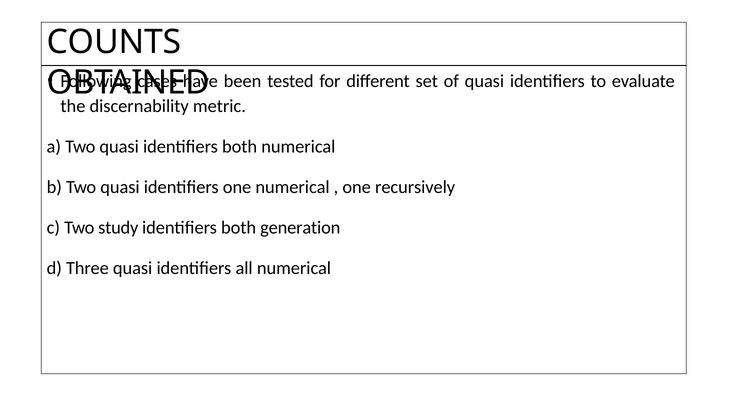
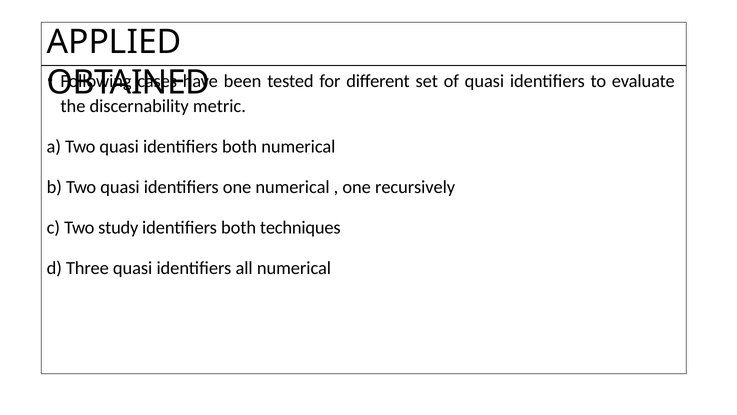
COUNTS: COUNTS -> APPLIED (114, 42)
generation: generation -> techniques (300, 228)
